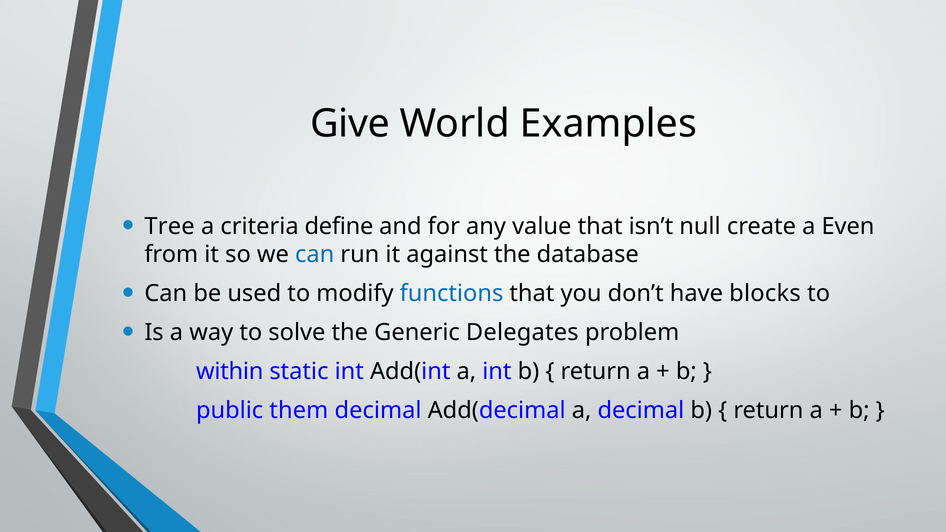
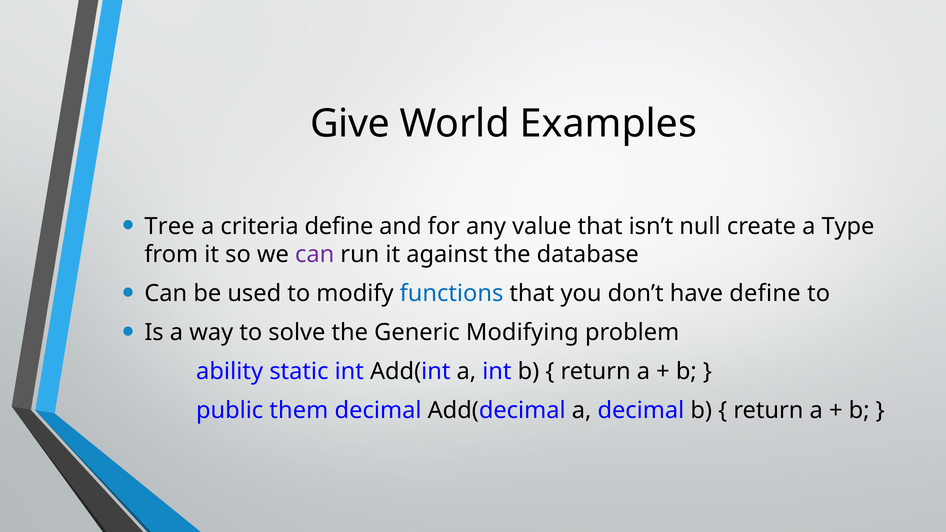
Even: Even -> Type (848, 226)
can colour: blue -> purple (315, 255)
have blocks: blocks -> define (765, 294)
Delegates: Delegates -> Modifying (522, 333)
within: within -> ability (230, 372)
